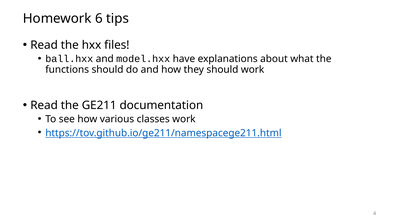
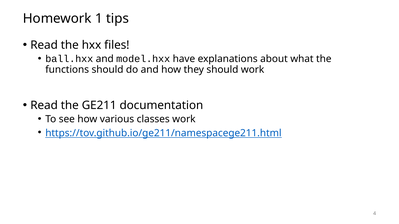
6: 6 -> 1 (99, 19)
